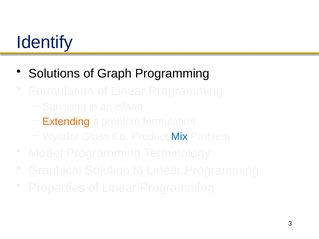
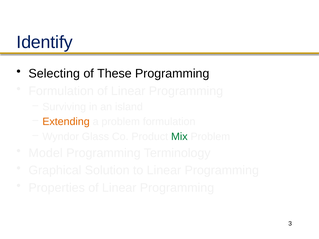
Solutions: Solutions -> Selecting (54, 74)
Graph: Graph -> These (114, 74)
Mix colour: blue -> green (179, 137)
